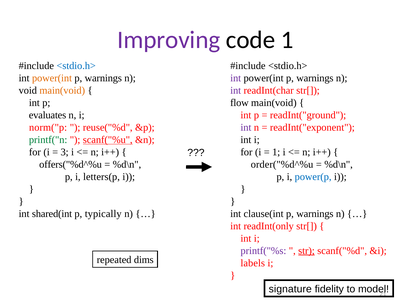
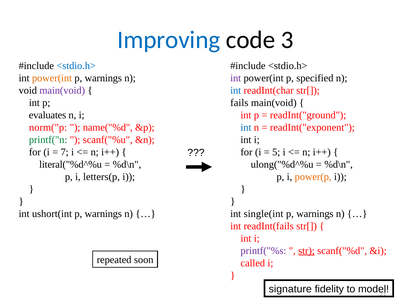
Improving colour: purple -> blue (169, 40)
code 1: 1 -> 3 (287, 40)
warnings: warnings -> specified (315, 78)
main(void colour: orange -> purple (62, 91)
int colour: purple -> blue (236, 91)
flow: flow -> fails (239, 103)
reuse("%d: reuse("%d -> name("%d (108, 128)
int colour: purple -> blue (246, 128)
scanf("%u underline: present -> none (108, 140)
3: 3 -> 7 (65, 152)
1: 1 -> 5 (276, 152)
offers("%d^%u: offers("%d^%u -> literal("%d^%u (71, 165)
order("%d^%u: order("%d^%u -> ulong("%d^%u (282, 165)
power(p colour: blue -> orange (313, 177)
shared(int: shared(int -> ushort(int (52, 214)
typically: typically -> warnings (103, 214)
clause(int: clause(int -> single(int (264, 214)
readInt(only: readInt(only -> readInt(fails (269, 226)
dims: dims -> soon (144, 260)
labels: labels -> called (253, 263)
